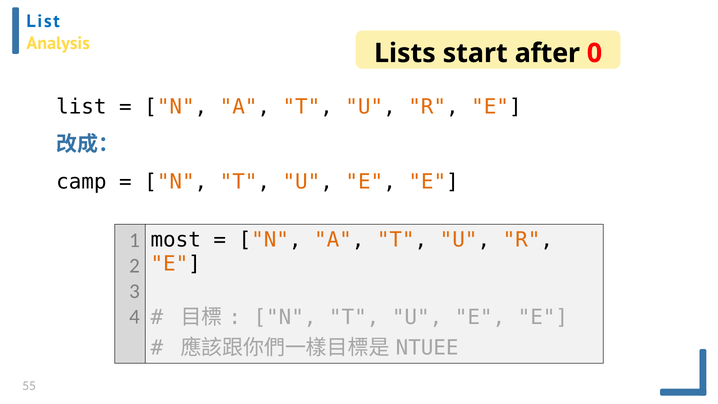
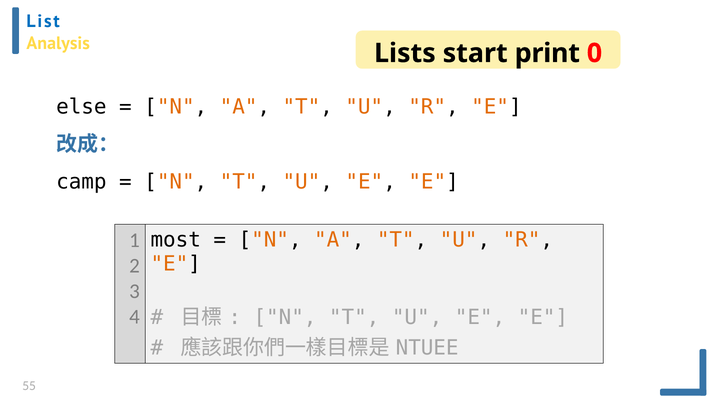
after: after -> print (547, 53)
list: list -> else (81, 107)
